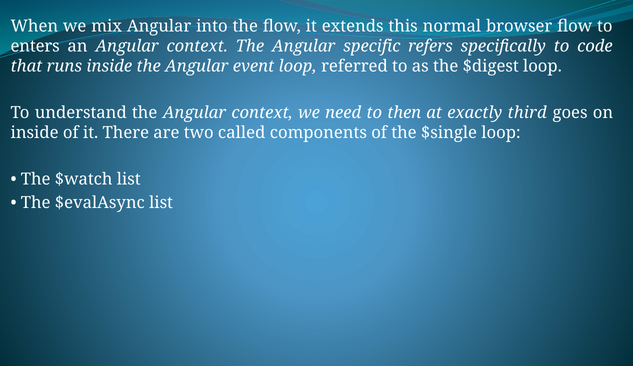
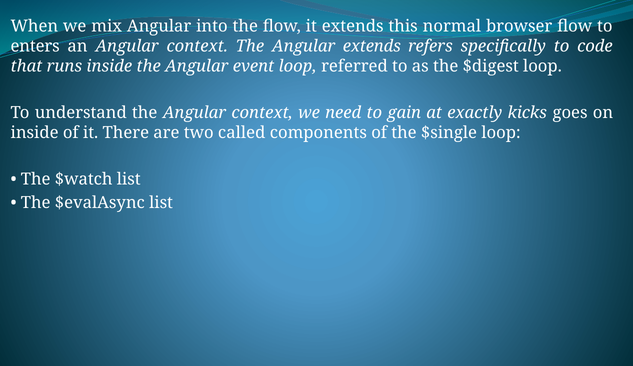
Angular specific: specific -> extends (372, 46)
then: then -> gain (404, 113)
third: third -> kicks (527, 113)
